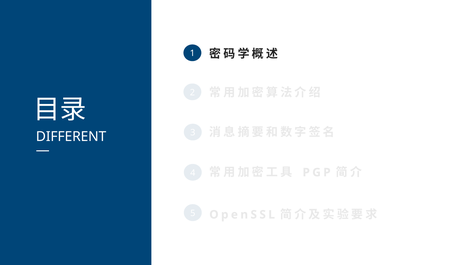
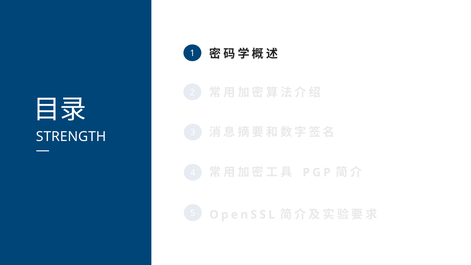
DIFFERENT: DIFFERENT -> STRENGTH (71, 137)
